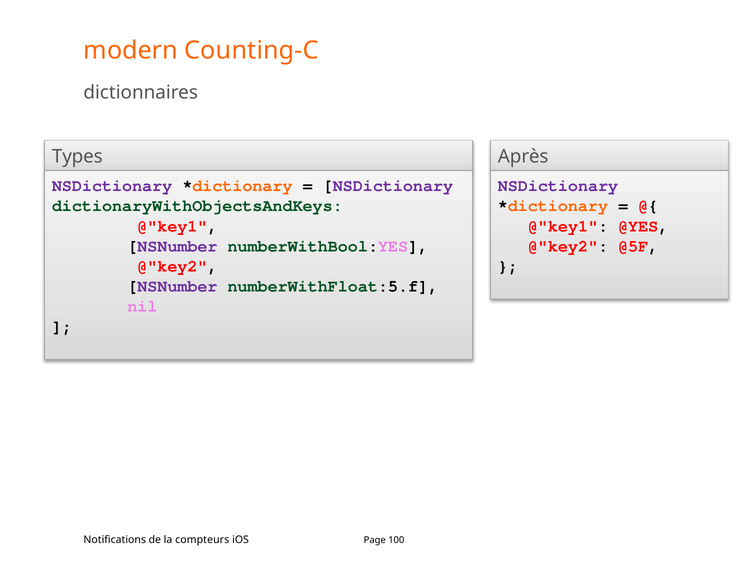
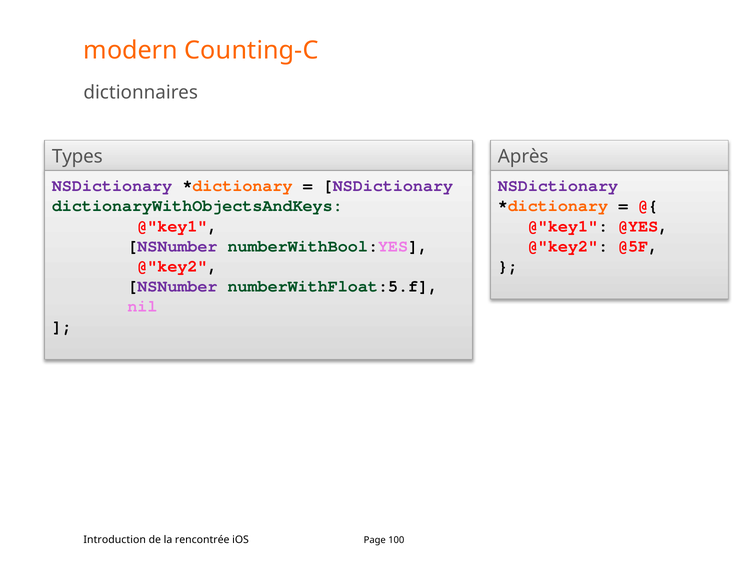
Notifications: Notifications -> Introduction (115, 540)
compteurs: compteurs -> rencontrée (202, 540)
